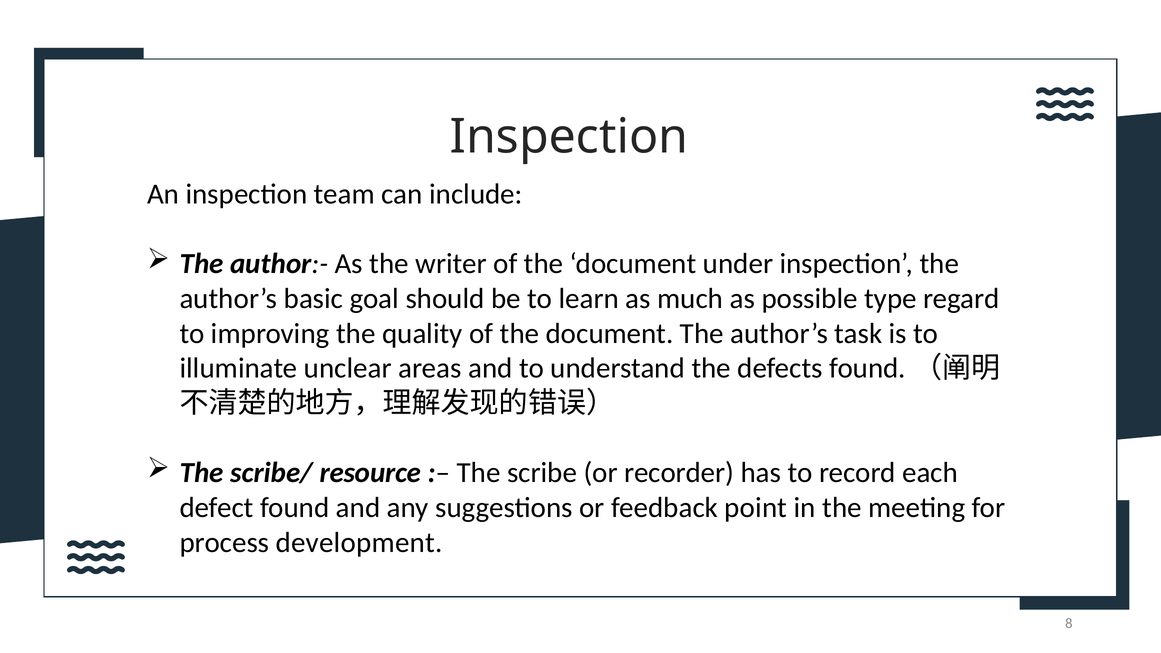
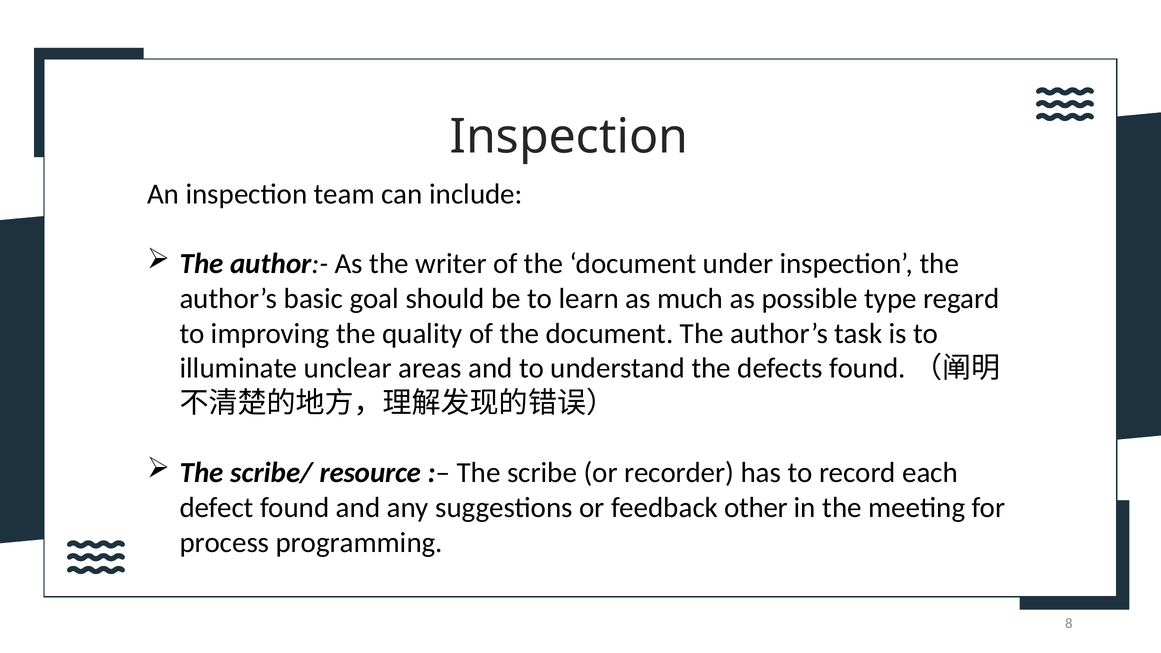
point: point -> other (756, 508)
development: development -> programming (359, 542)
